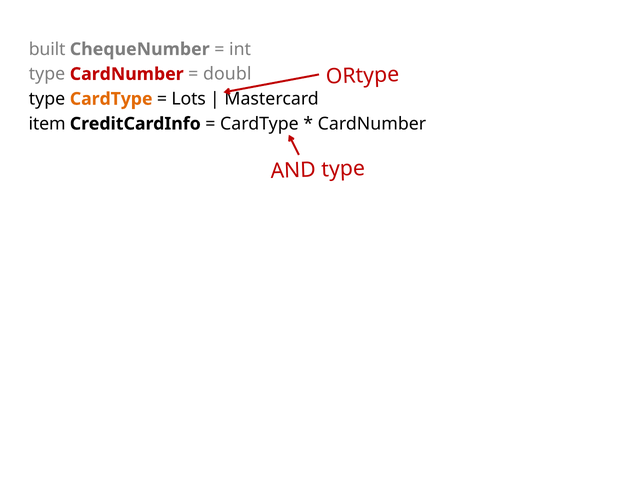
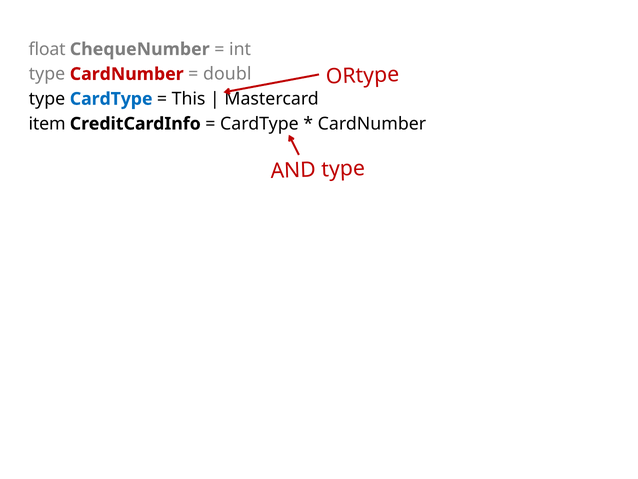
built: built -> float (47, 49)
CardType colour: orange -> blue (111, 99)
Lots: Lots -> This (189, 99)
